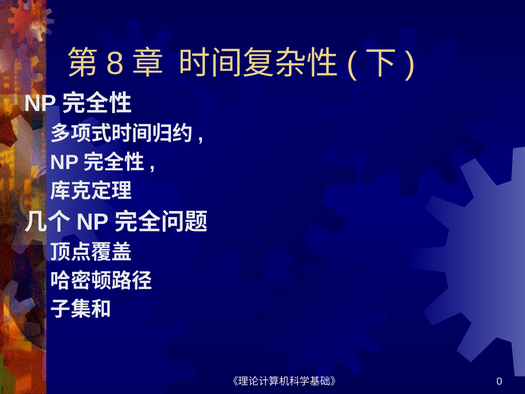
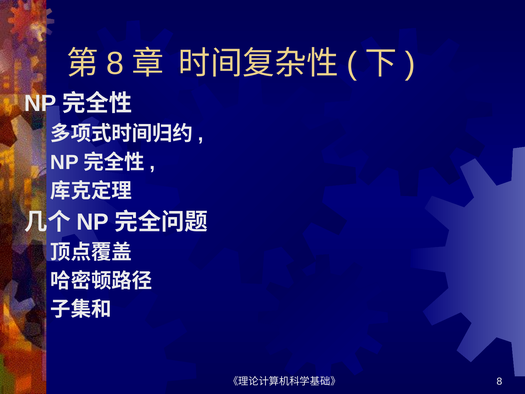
0: 0 -> 8 (499, 381)
